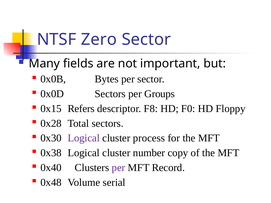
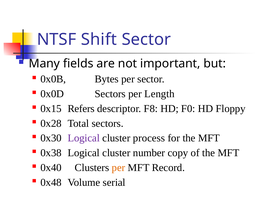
Zero: Zero -> Shift (99, 40)
Groups: Groups -> Length (159, 94)
per colour: purple -> orange (118, 168)
